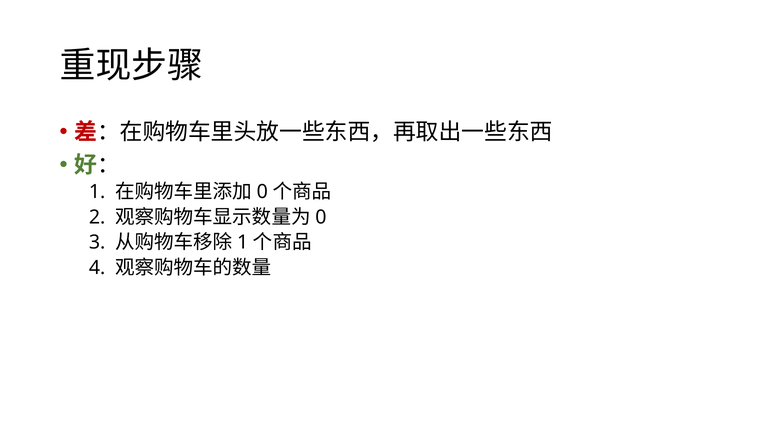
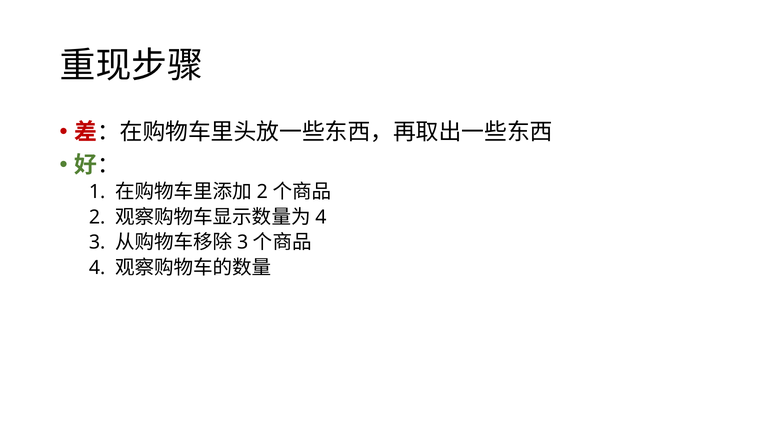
0: 0 -> 2 (262, 192)
0: 0 -> 4 (321, 217)
1: 1 -> 3 (243, 242)
